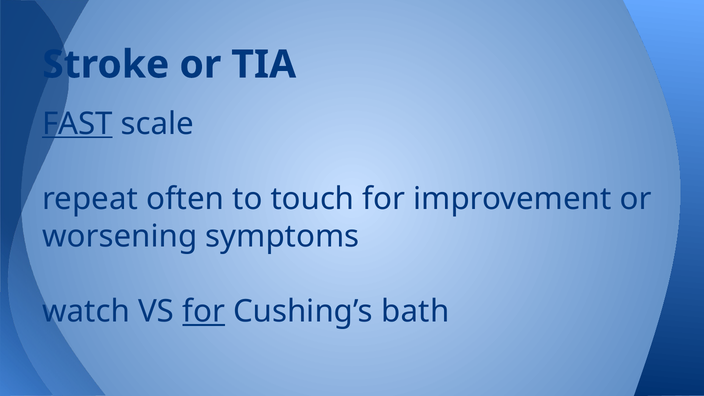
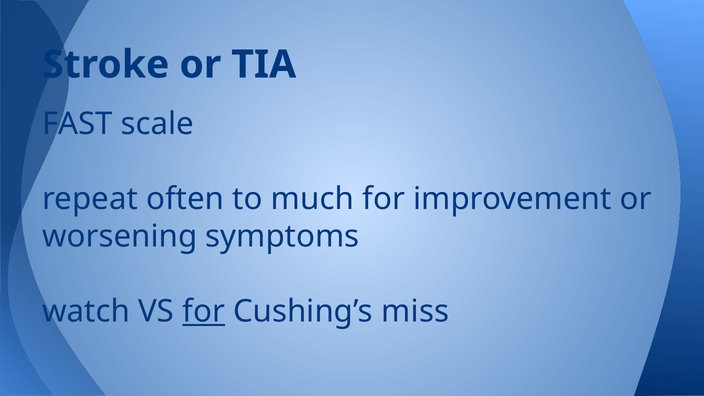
FAST underline: present -> none (77, 124)
touch: touch -> much (312, 199)
bath: bath -> miss (415, 312)
